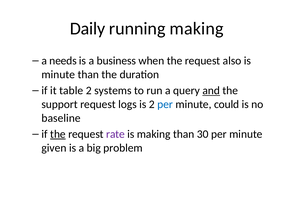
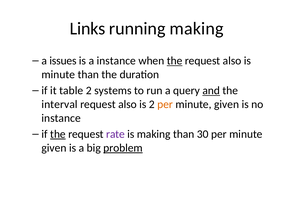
Daily: Daily -> Links (88, 28)
needs: needs -> issues (63, 61)
a business: business -> instance (116, 61)
the underline: none -> present (175, 61)
support: support -> interval (60, 104)
logs: logs -> also (127, 104)
per colour: blue -> orange (165, 104)
could: could -> given (227, 104)
baseline: baseline -> instance (61, 118)
problem underline: none -> present (123, 148)
